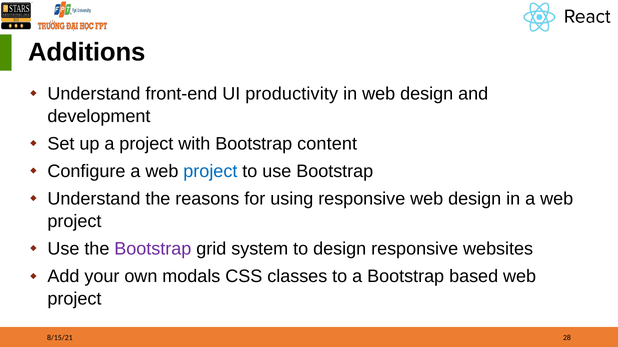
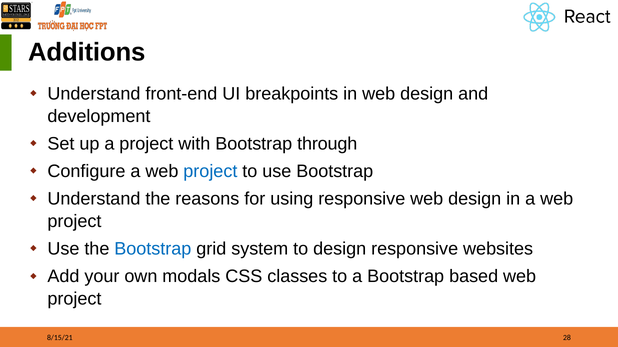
productivity: productivity -> breakpoints (292, 94)
content: content -> through (327, 144)
Bootstrap colour: purple -> blue (153, 249)
